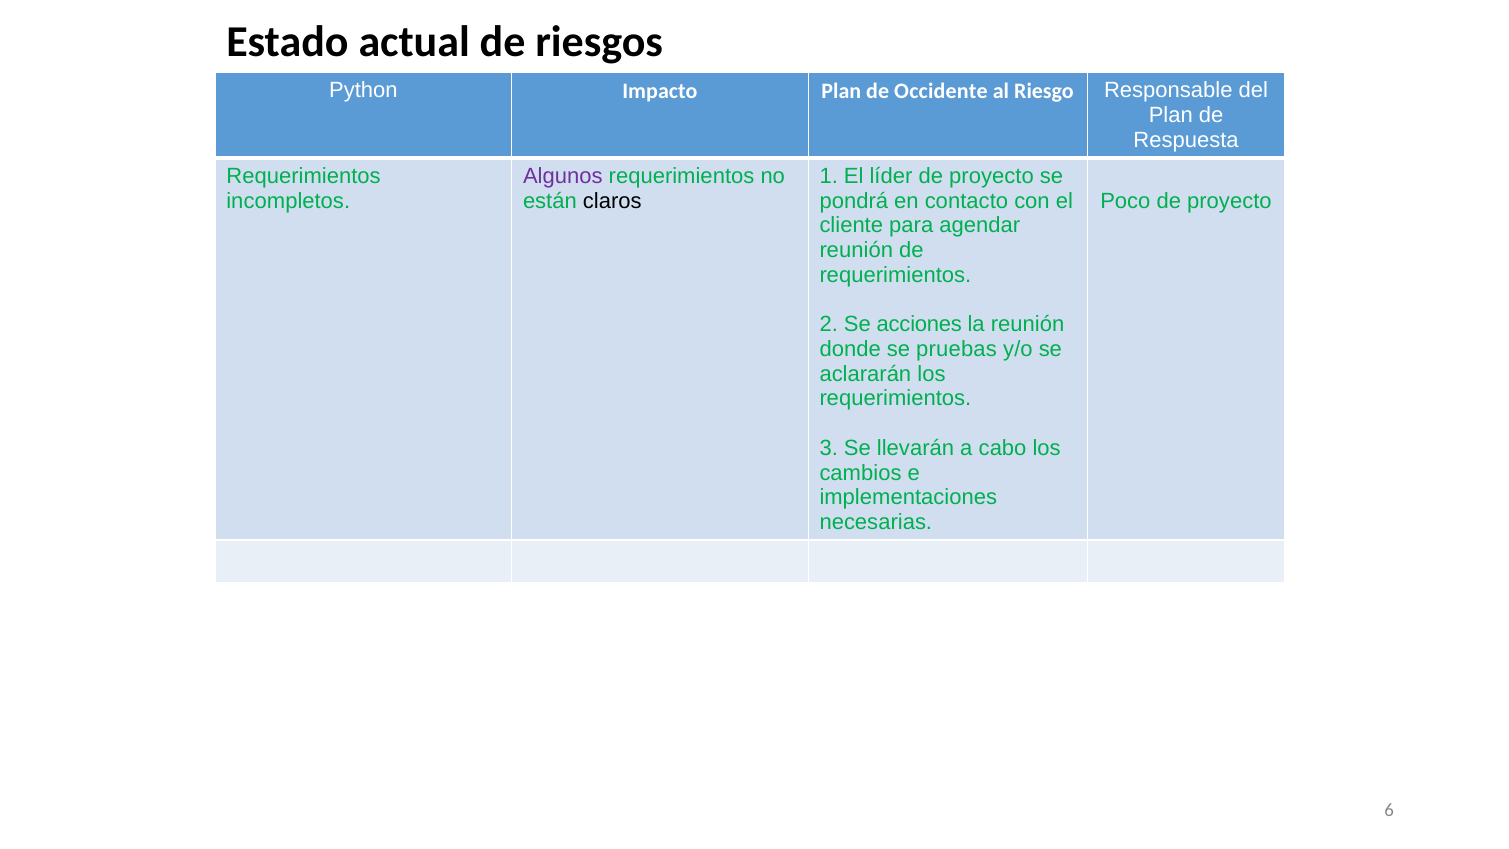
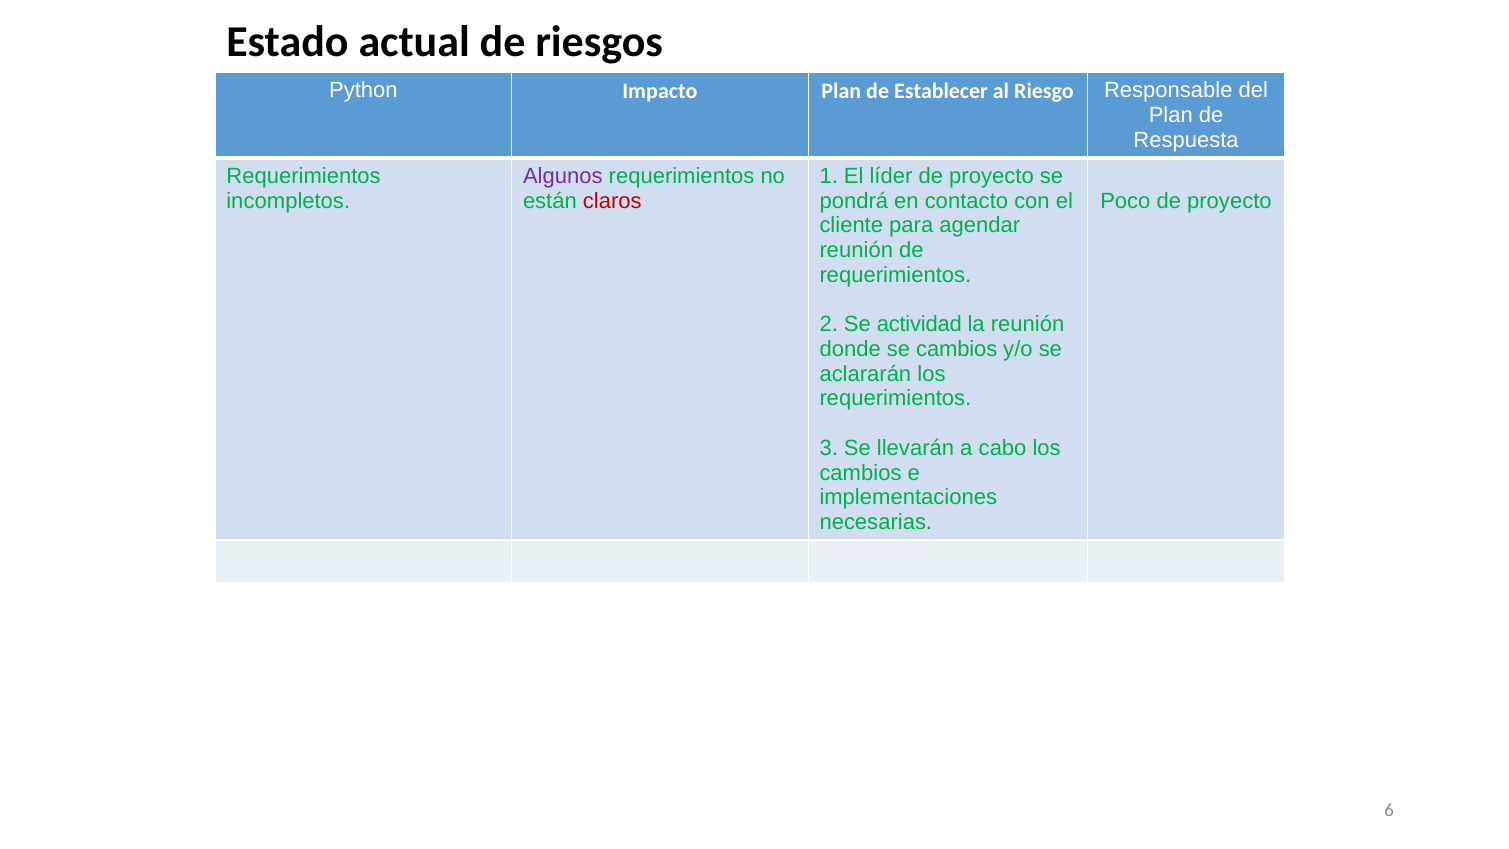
Occidente: Occidente -> Establecer (941, 91)
claros colour: black -> red (612, 201)
acciones: acciones -> actividad (919, 324)
se pruebas: pruebas -> cambios (957, 349)
